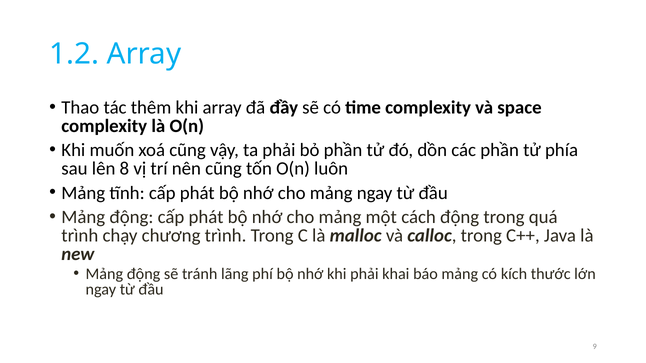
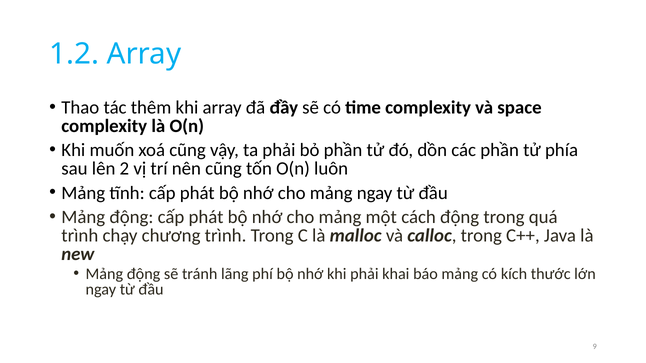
8: 8 -> 2 (124, 169)
